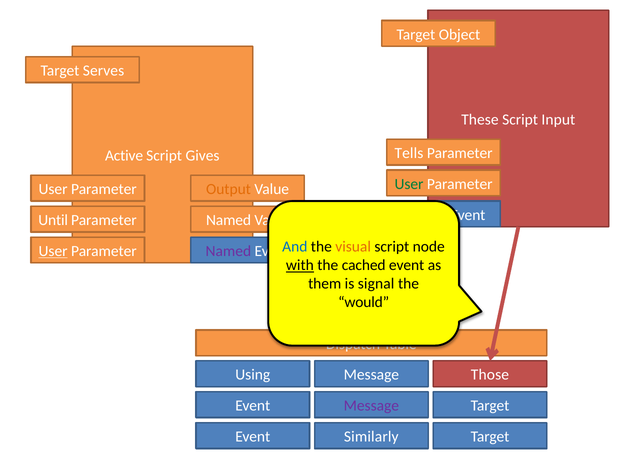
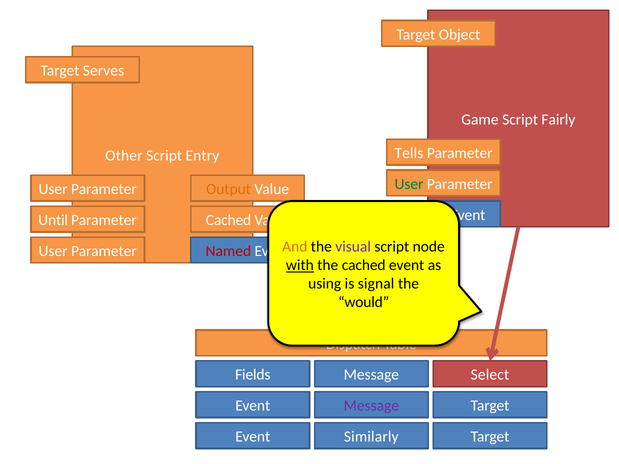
These: These -> Game (480, 120)
Input: Input -> Fairly (558, 120)
Active: Active -> Other (124, 156)
Gives: Gives -> Entry (202, 156)
Named: Named -> Cached (229, 220)
And colour: blue -> orange (295, 247)
visual colour: orange -> purple (353, 247)
User underline: present -> none (53, 251)
Named colour: purple -> red (228, 251)
them: them -> using (325, 284)
Using: Using -> Fields (253, 375)
Those: Those -> Select (490, 375)
